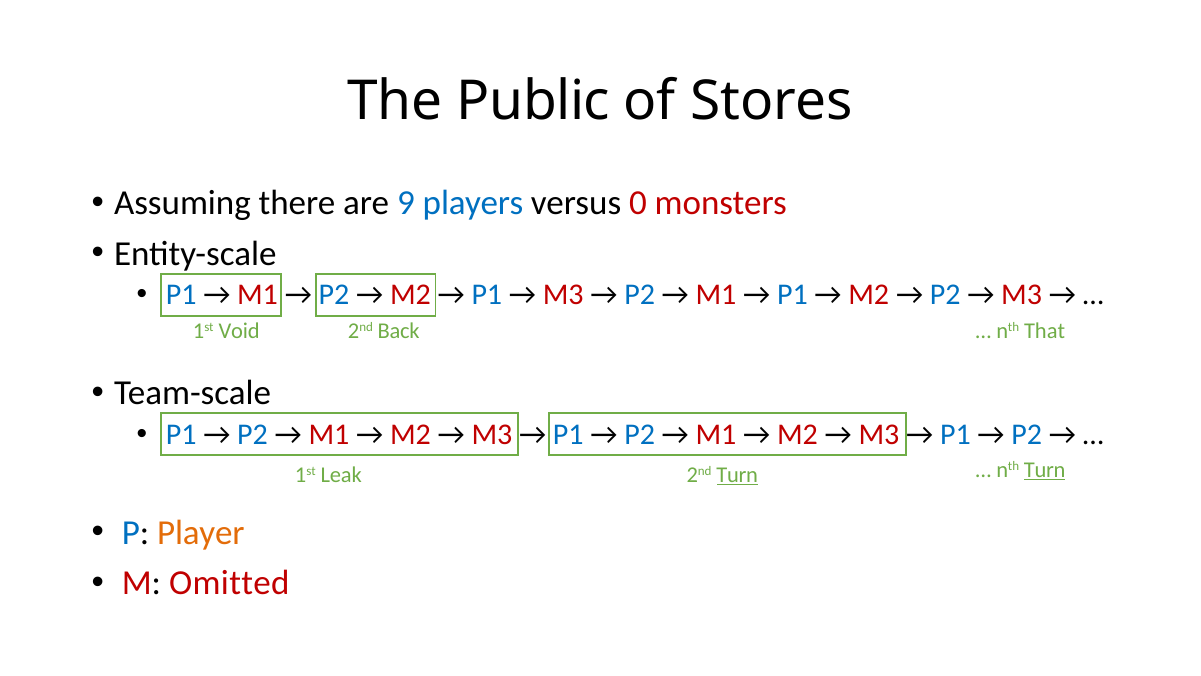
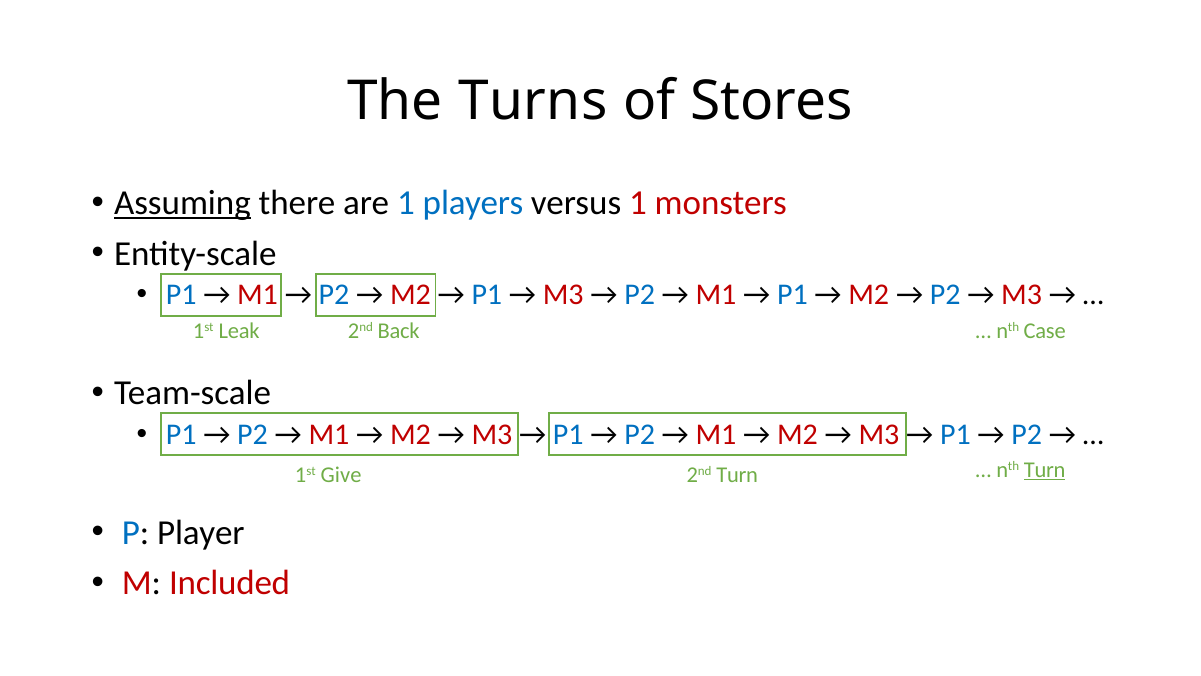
Public: Public -> Turns (533, 101)
Assuming underline: none -> present (182, 203)
are 9: 9 -> 1 (406, 203)
versus 0: 0 -> 1 (638, 203)
Void: Void -> Leak (239, 330)
That: That -> Case (1045, 330)
Leak: Leak -> Give (341, 474)
Turn underline: present -> none (737, 474)
Player colour: orange -> black (201, 532)
Omitted: Omitted -> Included (230, 583)
